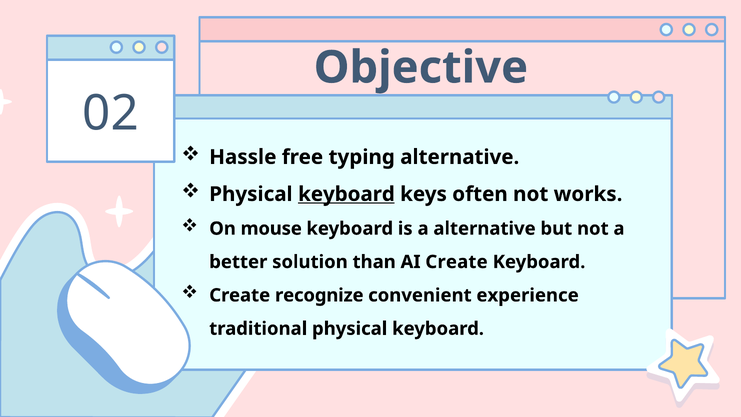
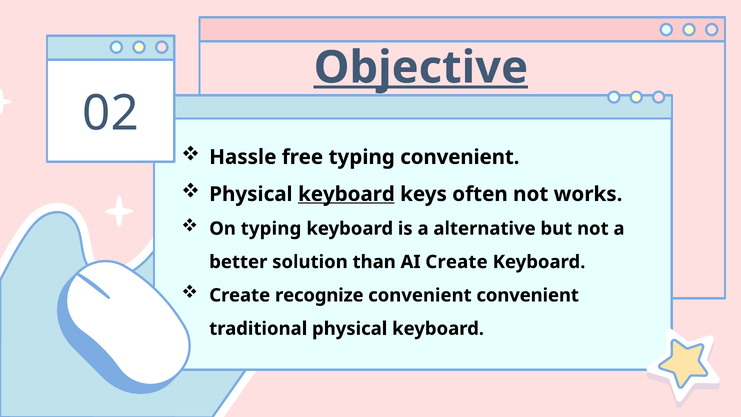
Objective underline: none -> present (421, 68)
typing alternative: alternative -> convenient (460, 157)
On mouse: mouse -> typing (271, 229)
convenient experience: experience -> convenient (528, 295)
